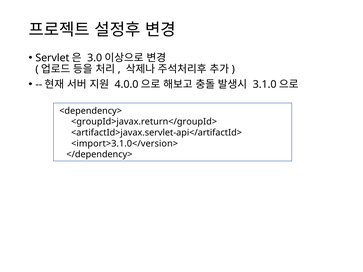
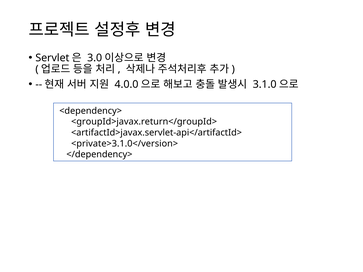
<import>3.1.0</version>: <import>3.1.0</version> -> <private>3.1.0</version> (125, 144)
